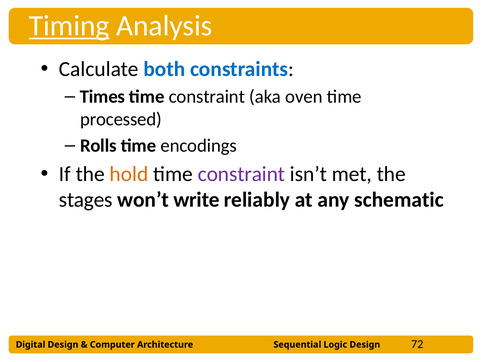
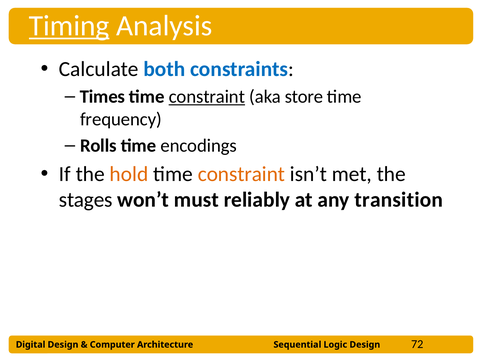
constraint underline: none -> present (207, 97)
oven: oven -> store (304, 97)
processed: processed -> frequency (121, 119)
constraint colour: purple -> orange (241, 174)
write: write -> must (196, 200)
schematic: schematic -> transition (399, 200)
